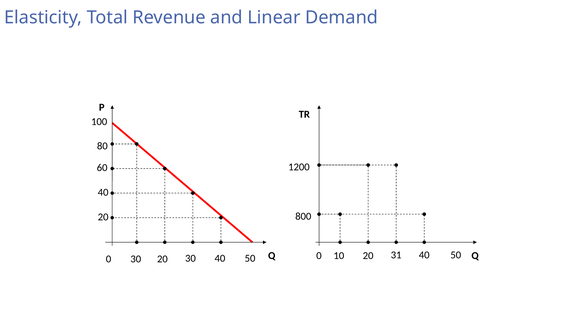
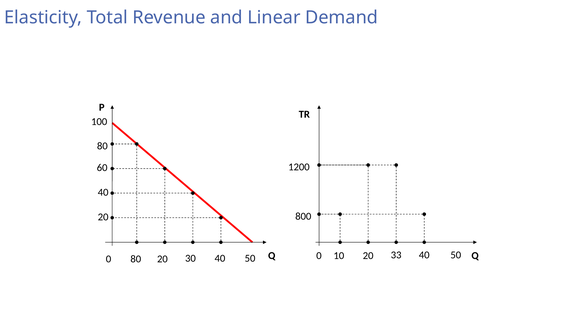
31: 31 -> 33 (396, 255)
0 30: 30 -> 80 (136, 259)
